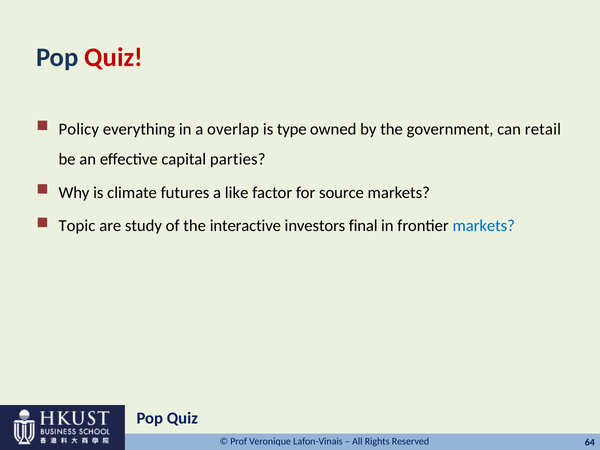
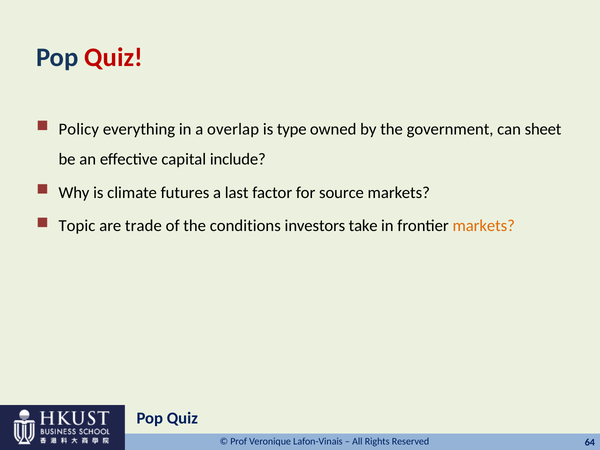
retail: retail -> sheet (543, 129)
parties: parties -> include (238, 159)
like: like -> last (237, 192)
study: study -> trade (143, 226)
interactive: interactive -> conditions (245, 226)
final: final -> take (363, 226)
markets colour: blue -> orange (484, 226)
